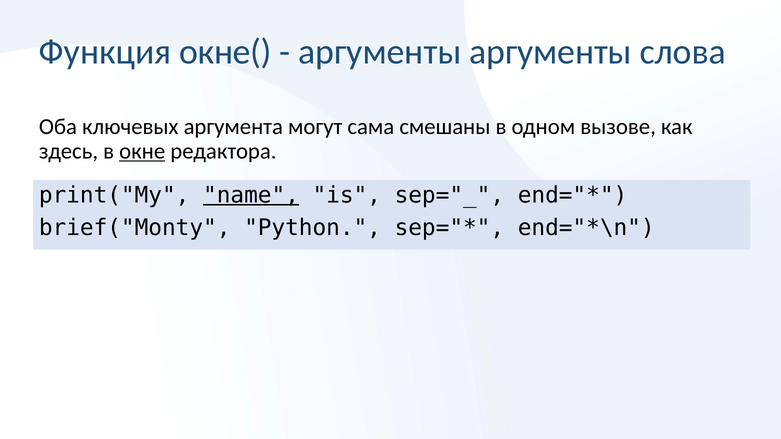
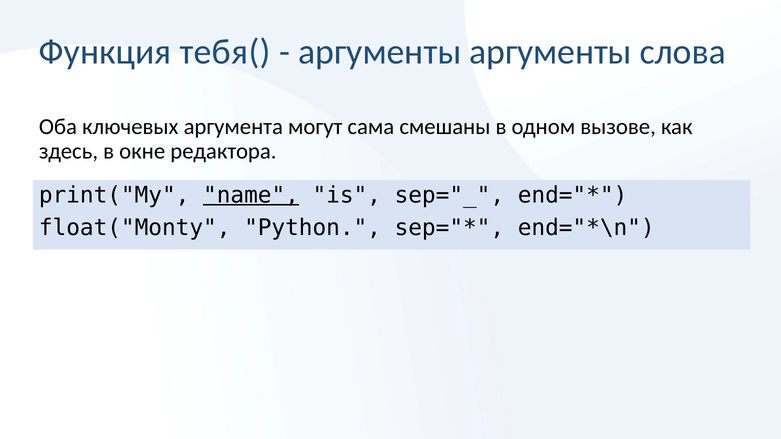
окне(: окне( -> тебя( (225, 52)
окне underline: present -> none (142, 151)
brief("Monty: brief("Monty -> float("Monty (135, 228)
